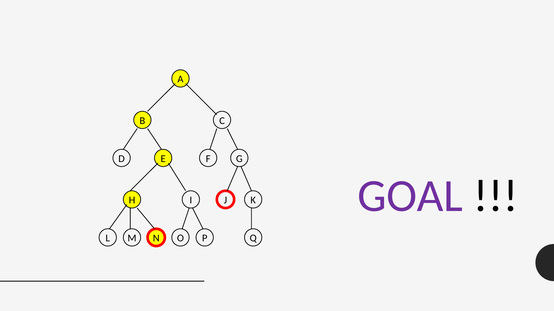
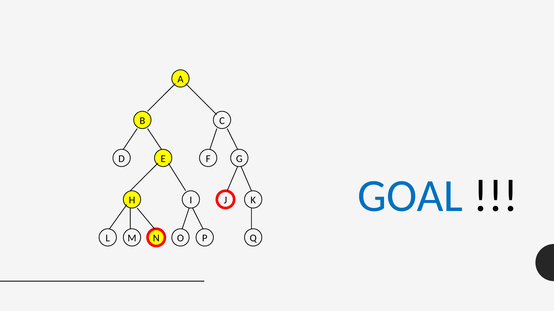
GOAL colour: purple -> blue (410, 196)
